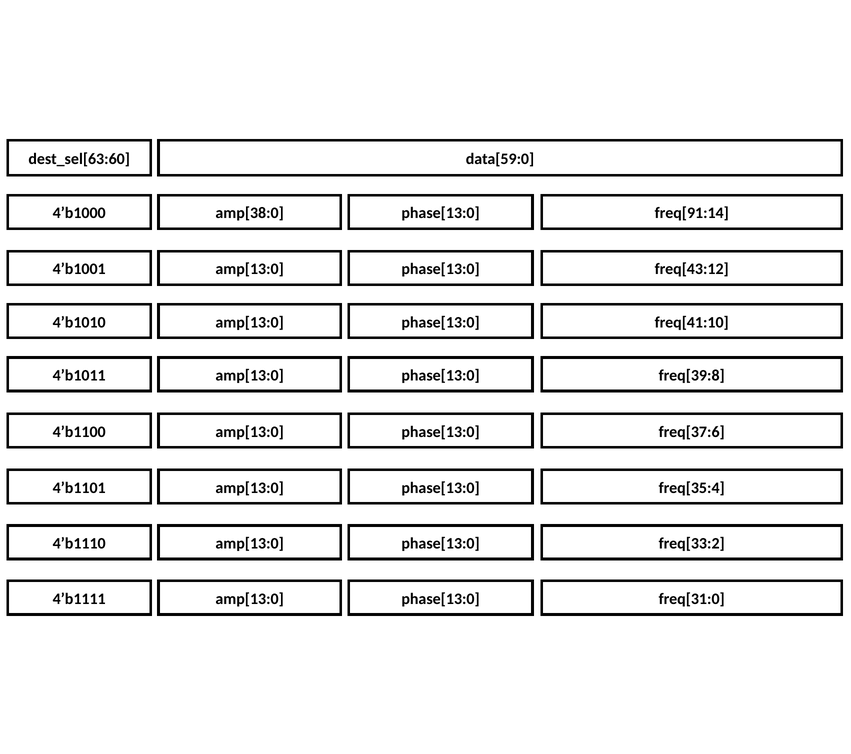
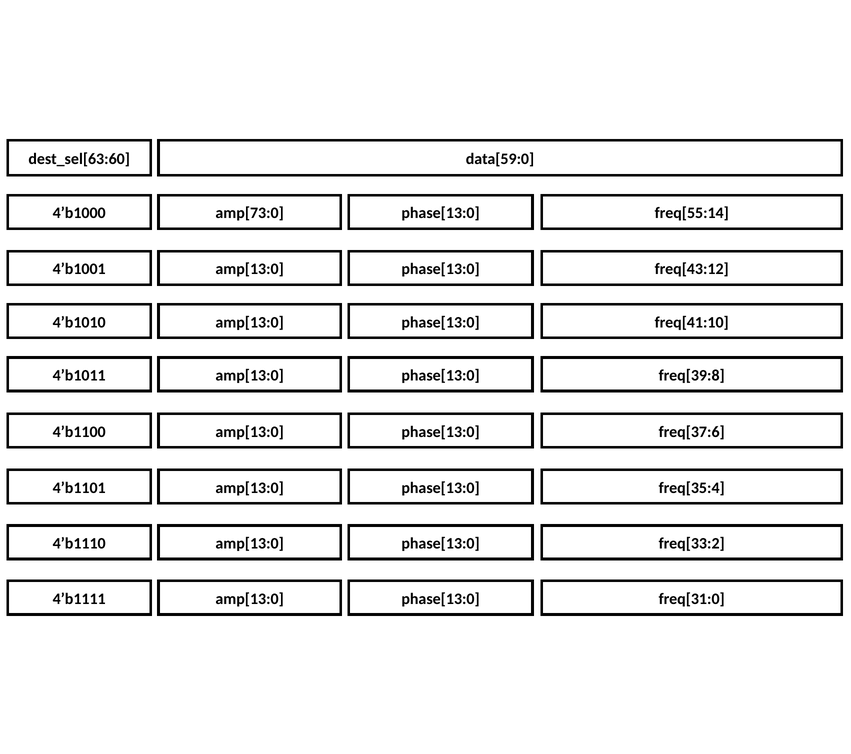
amp[38:0: amp[38:0 -> amp[73:0 (250, 213)
freq[91:14: freq[91:14 -> freq[55:14 (692, 213)
